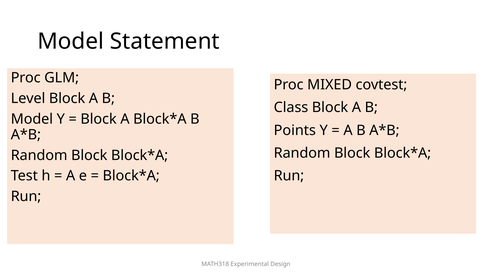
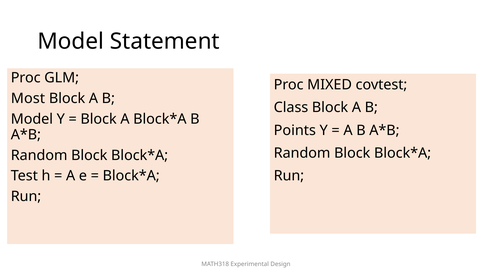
Level: Level -> Most (28, 98)
